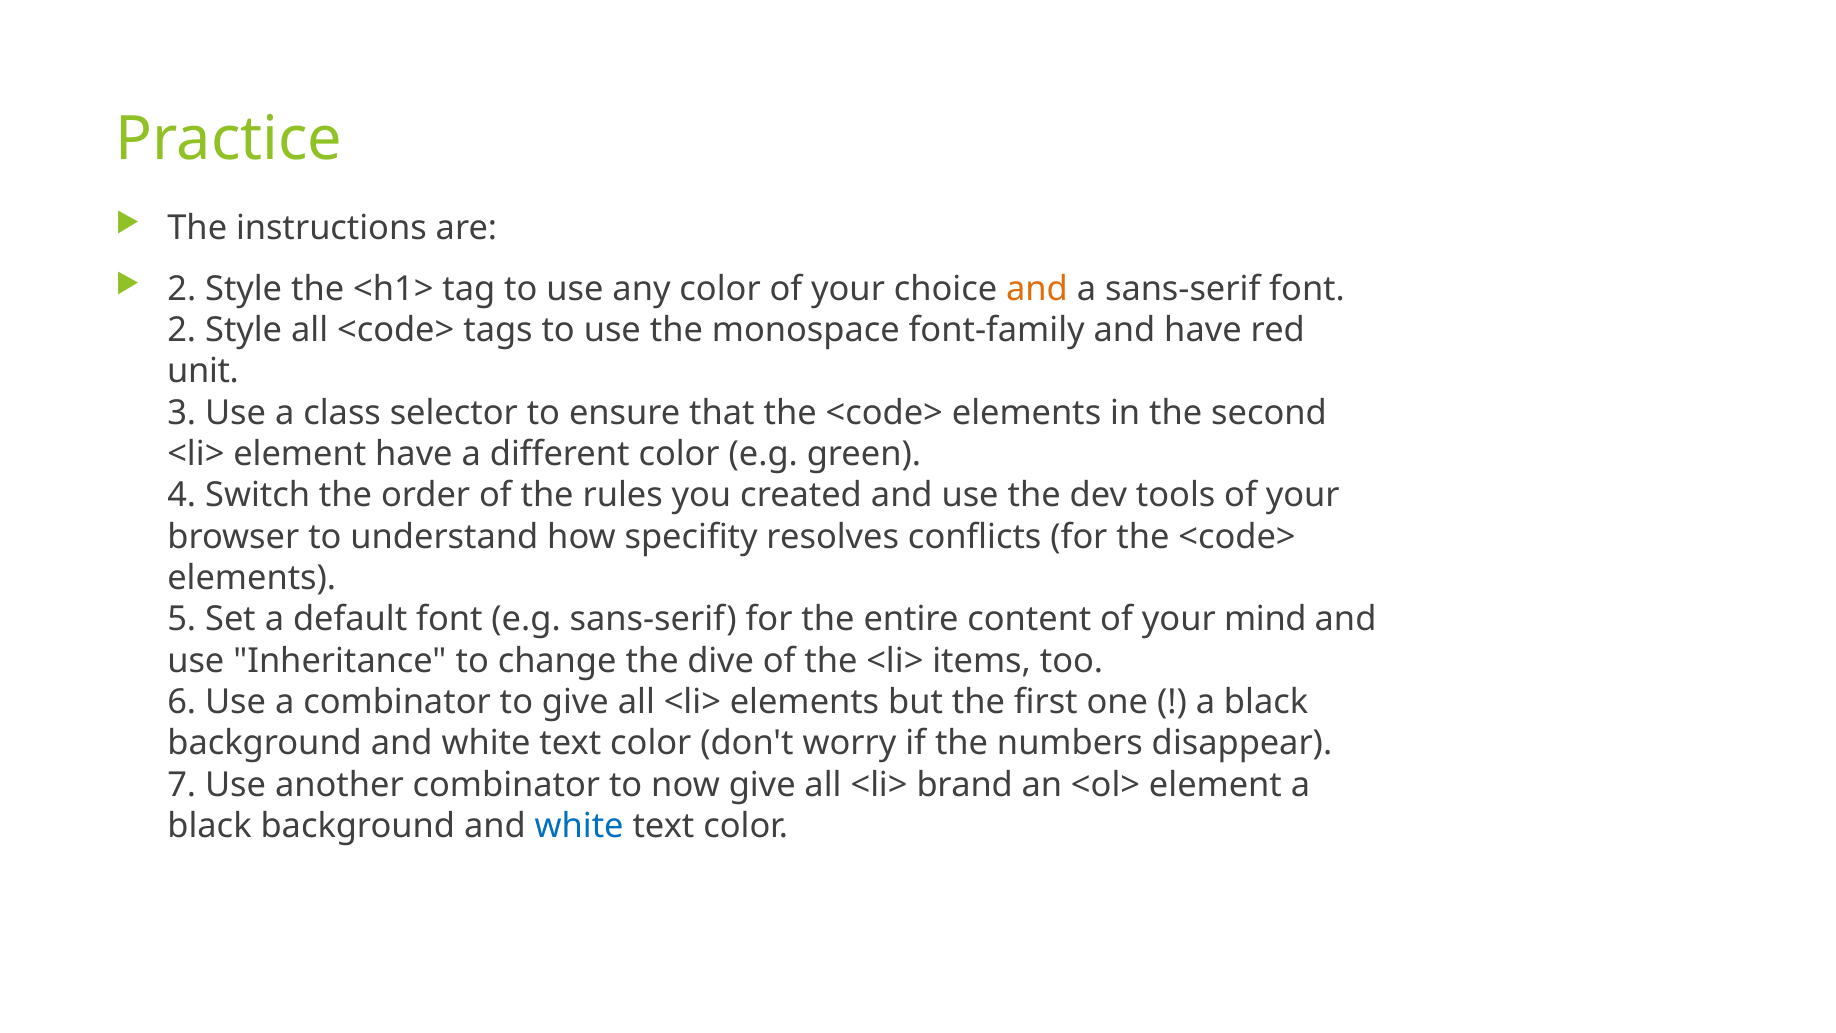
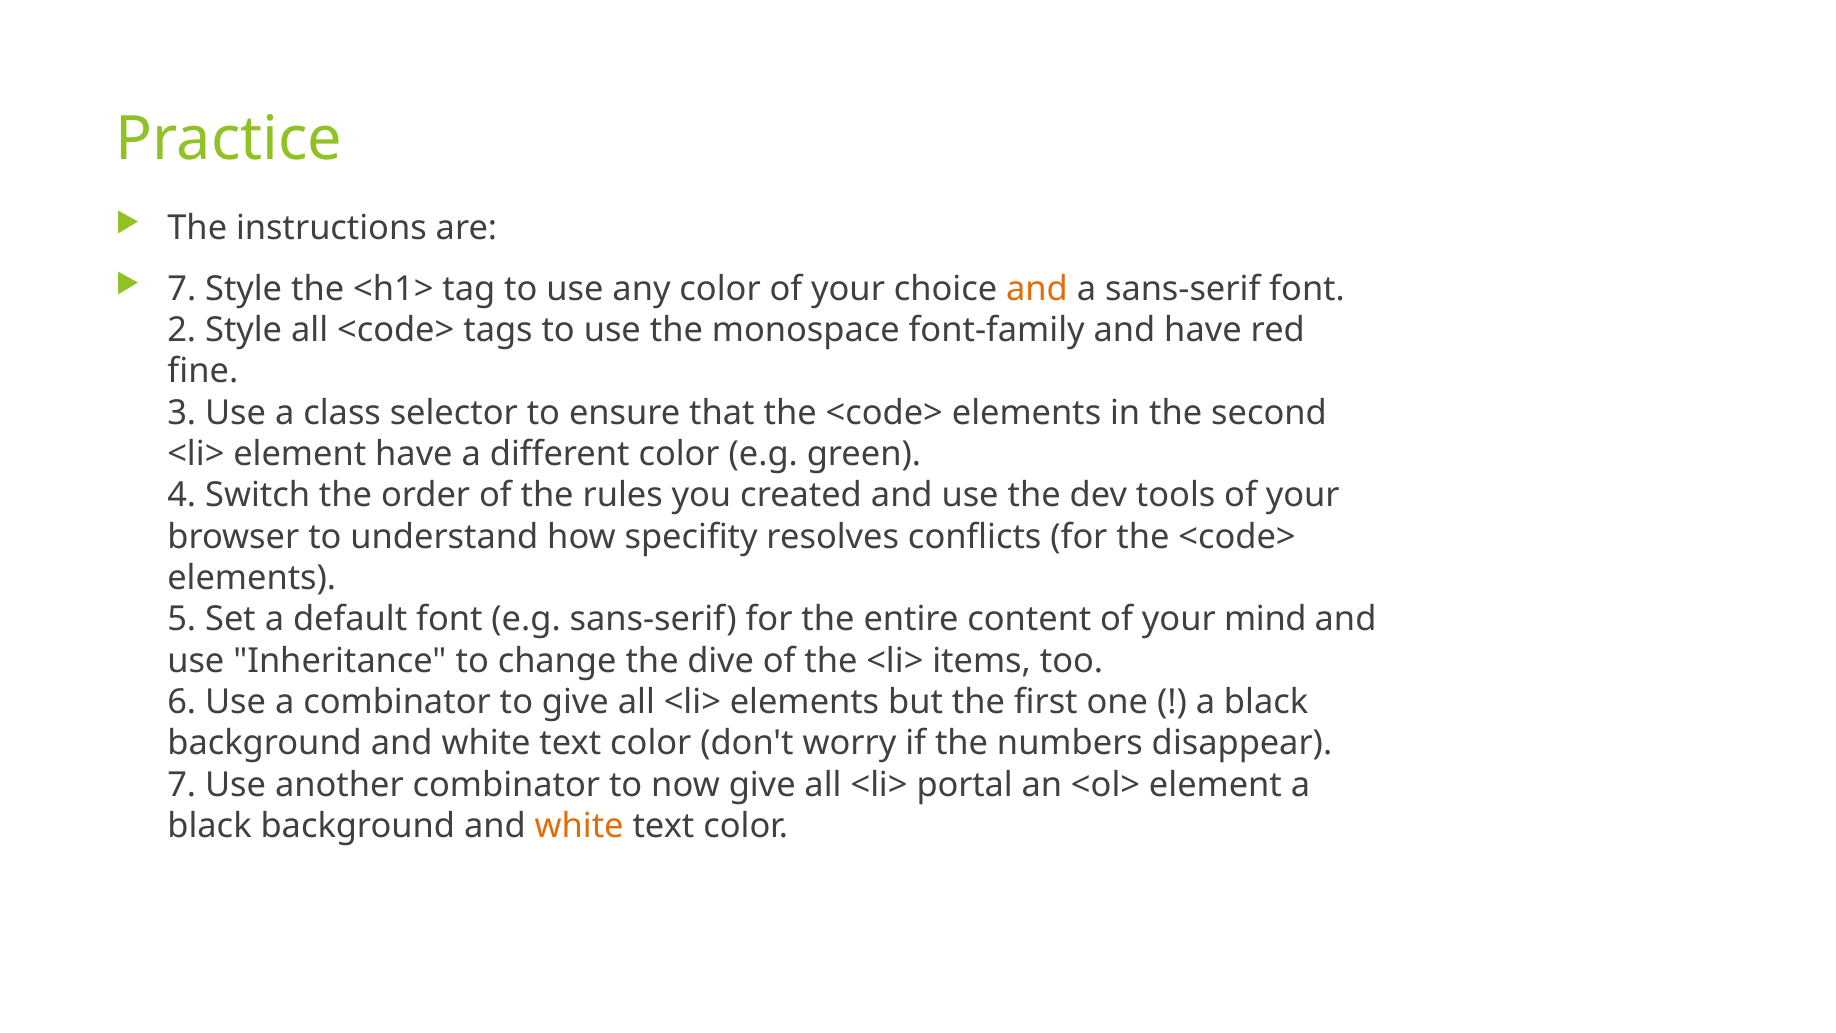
2: 2 -> 7 (182, 289)
unit: unit -> fine (203, 372)
brand: brand -> portal (965, 785)
white colour: blue -> orange (579, 826)
